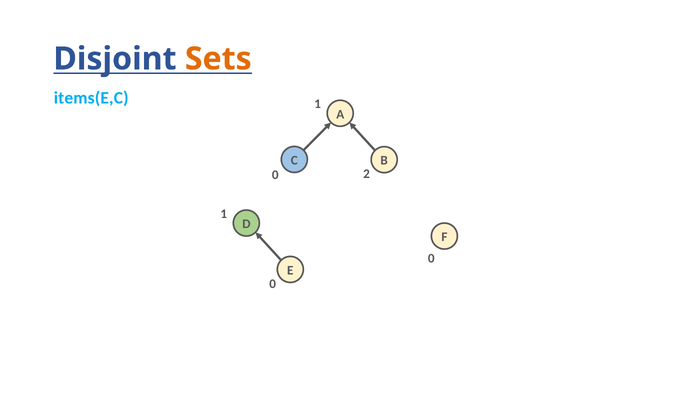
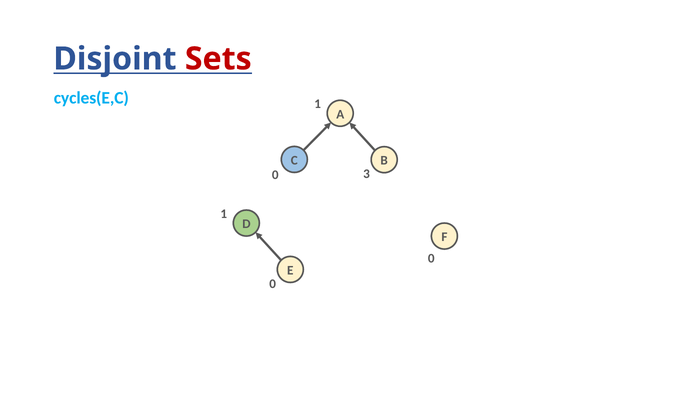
Sets colour: orange -> red (218, 59)
items(E,C: items(E,C -> cycles(E,C (91, 98)
2: 2 -> 3 (366, 174)
